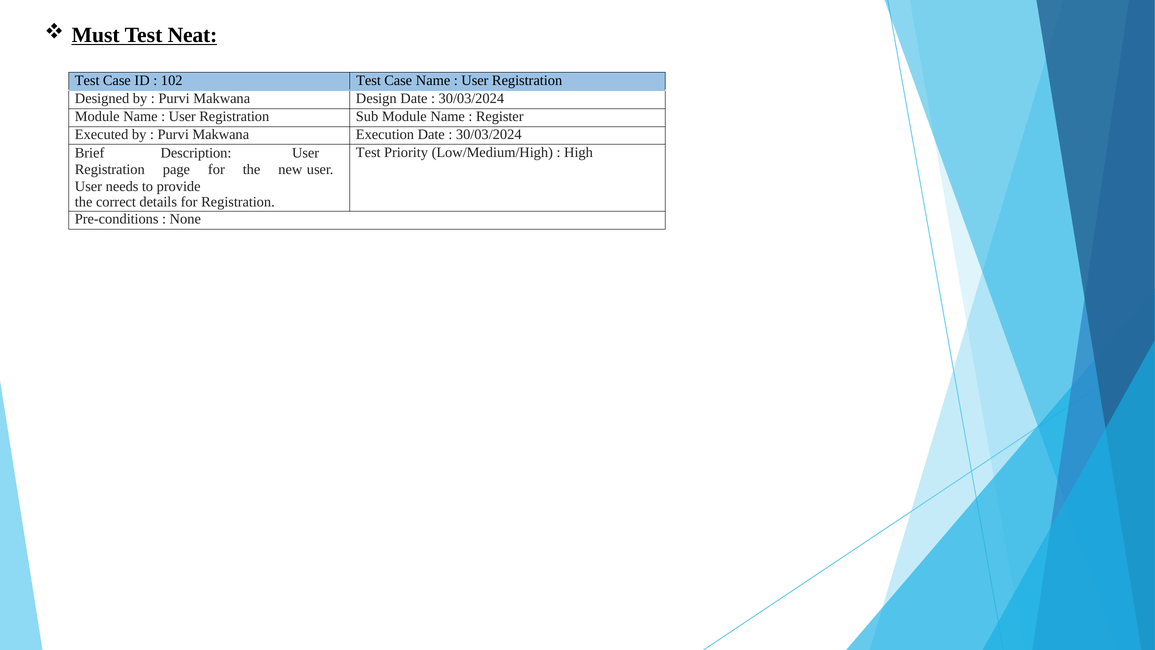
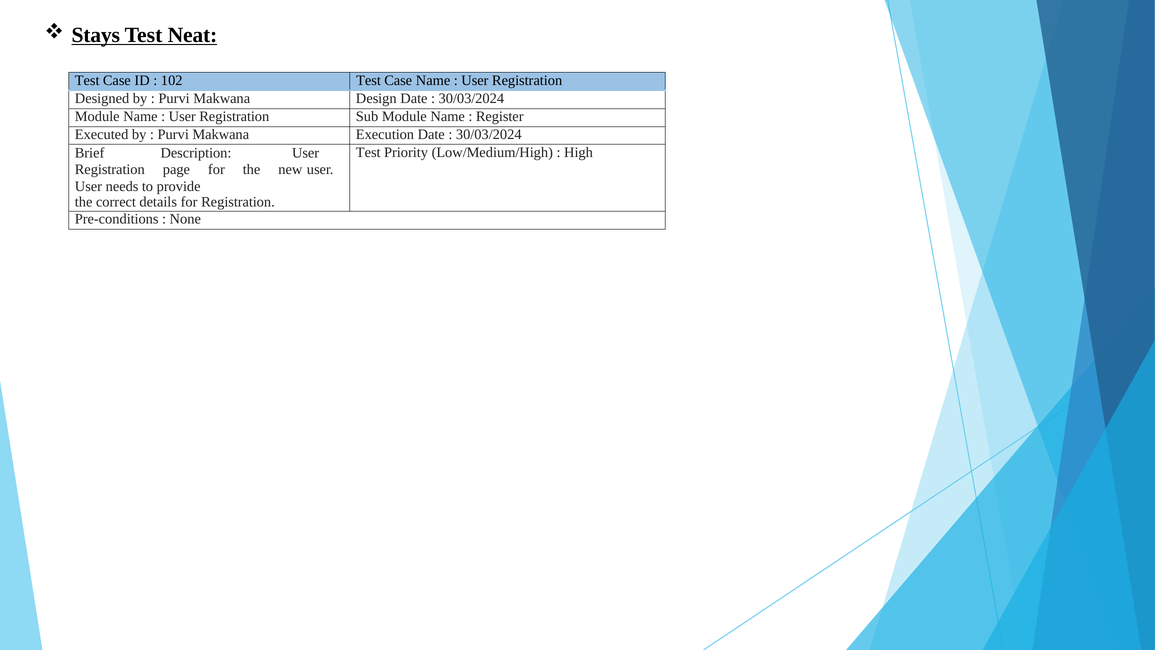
Must: Must -> Stays (96, 35)
